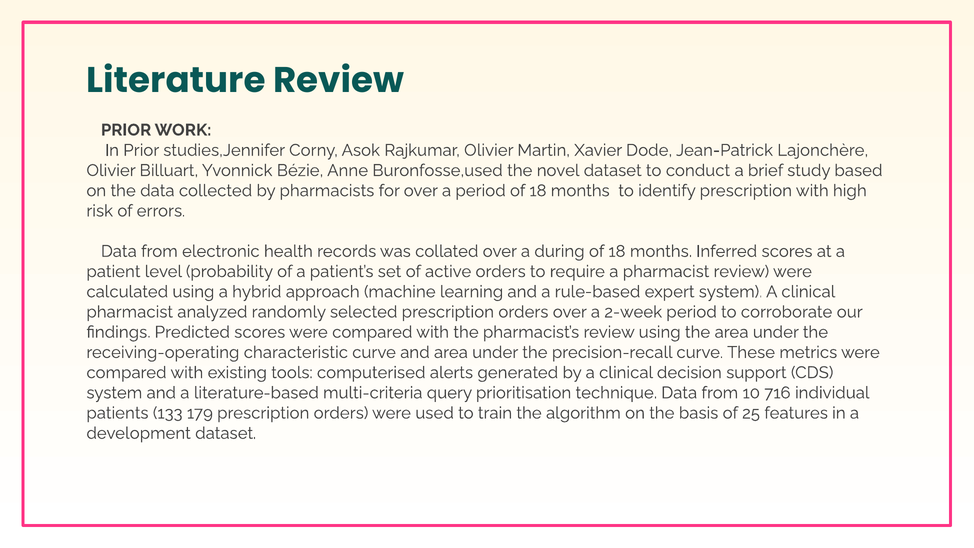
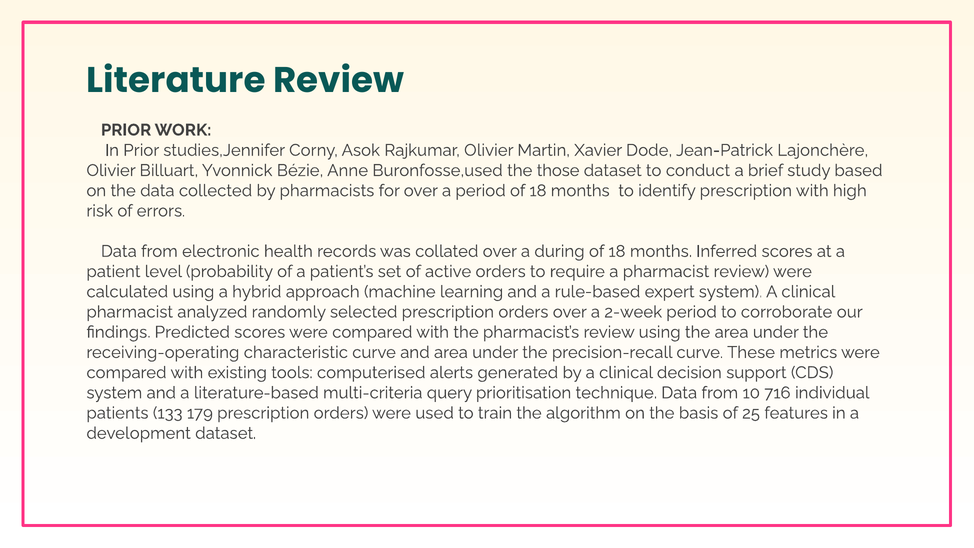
novel: novel -> those (558, 170)
